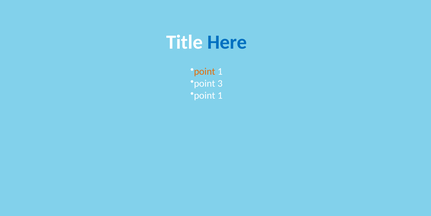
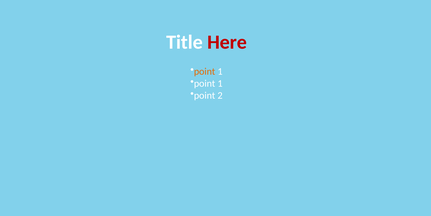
Here colour: blue -> red (227, 42)
3: 3 -> 1 (220, 83)
1: 1 -> 2 (220, 95)
